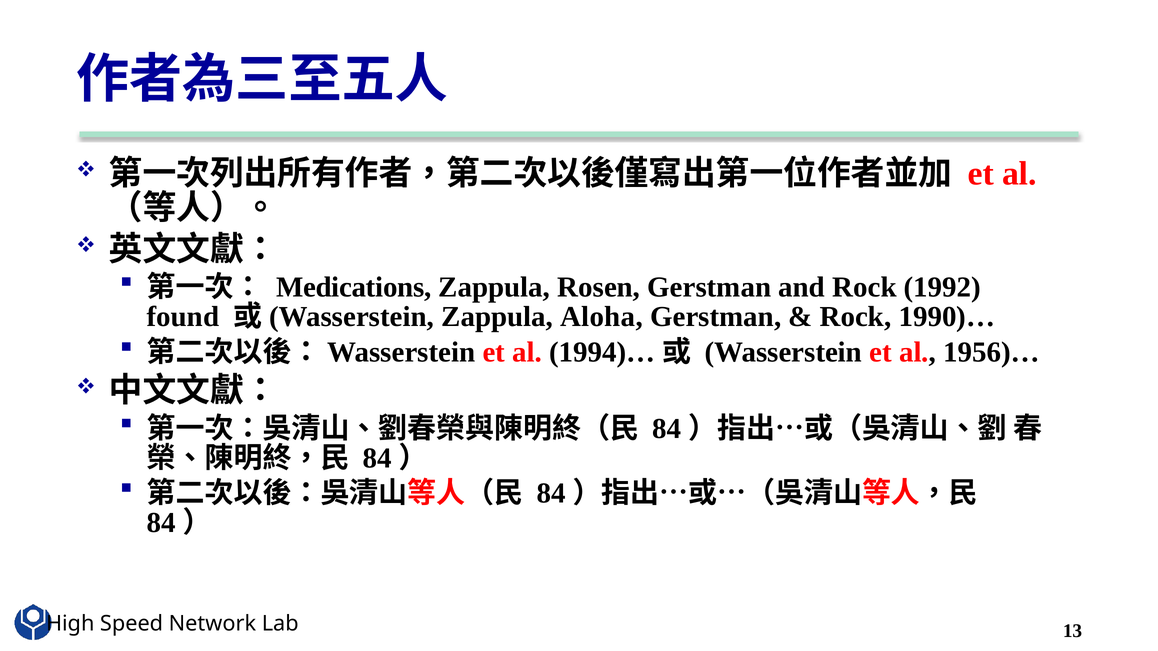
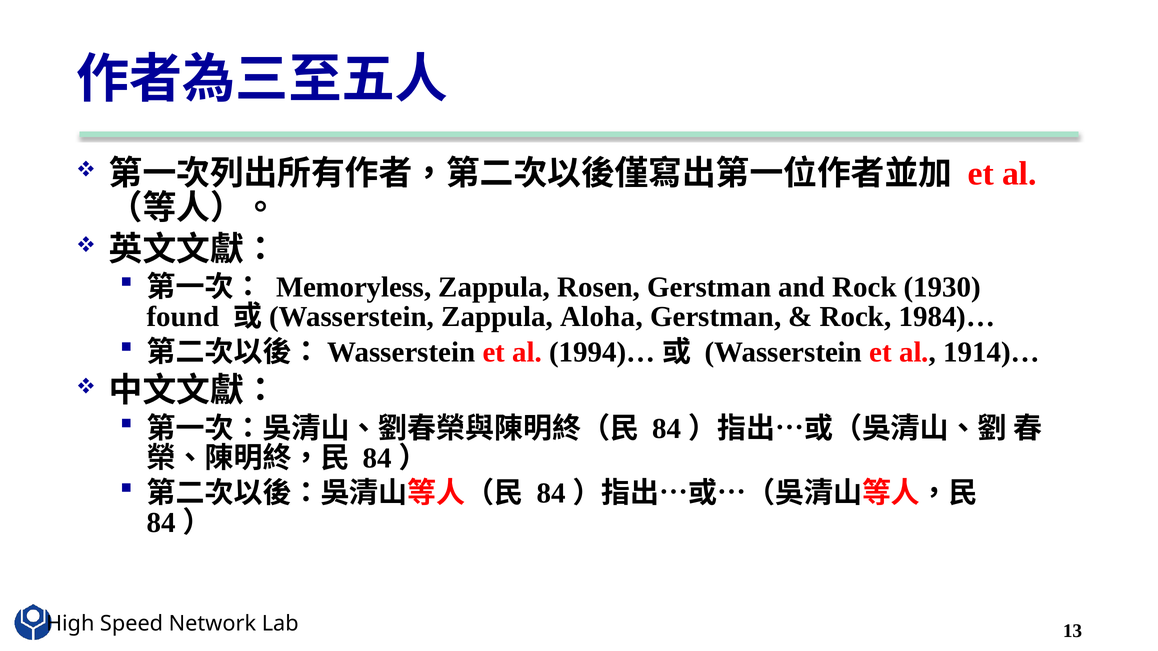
Medications: Medications -> Memoryless (354, 287)
1992: 1992 -> 1930 (942, 287)
1990)…: 1990)… -> 1984)… (947, 317)
1956)…: 1956)… -> 1914)… (991, 352)
